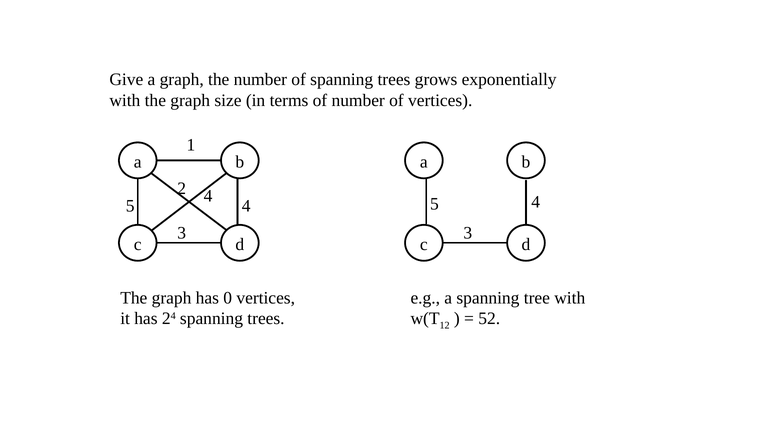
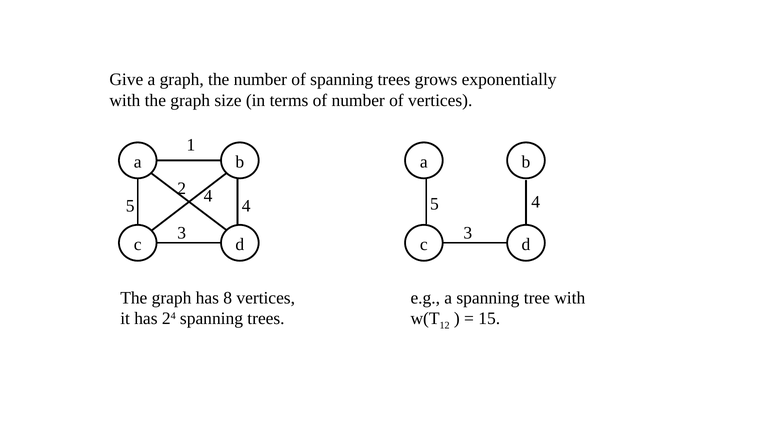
0: 0 -> 8 (228, 298)
52: 52 -> 15 (489, 319)
